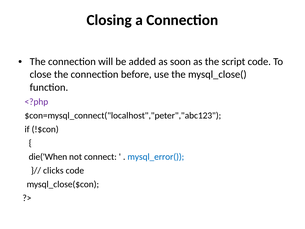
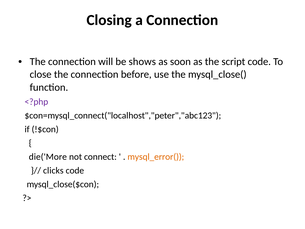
added: added -> shows (142, 61)
die('When: die('When -> die('More (48, 157)
mysql_error( colour: blue -> orange (156, 157)
